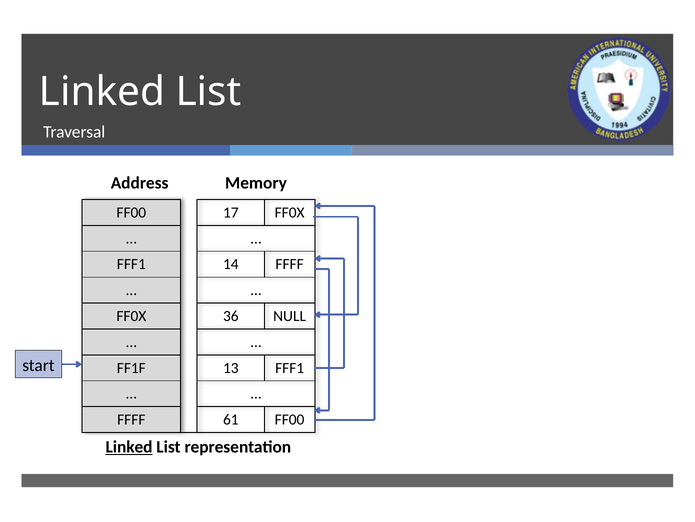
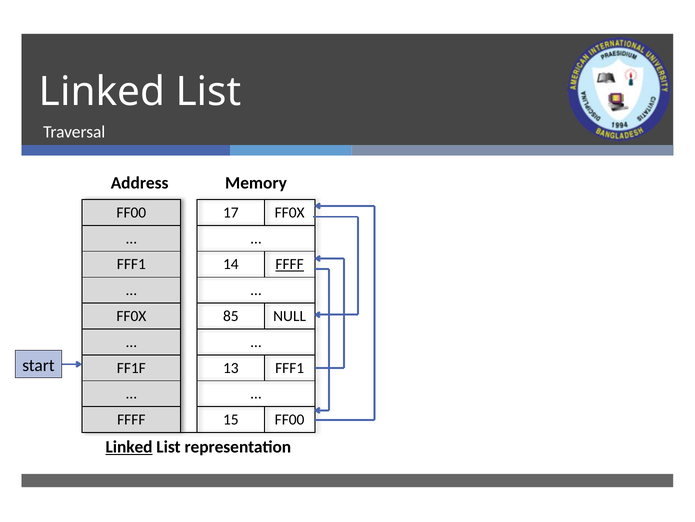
FFFF underline: none -> present (290, 264)
36: 36 -> 85 (231, 316)
61: 61 -> 15 (231, 419)
